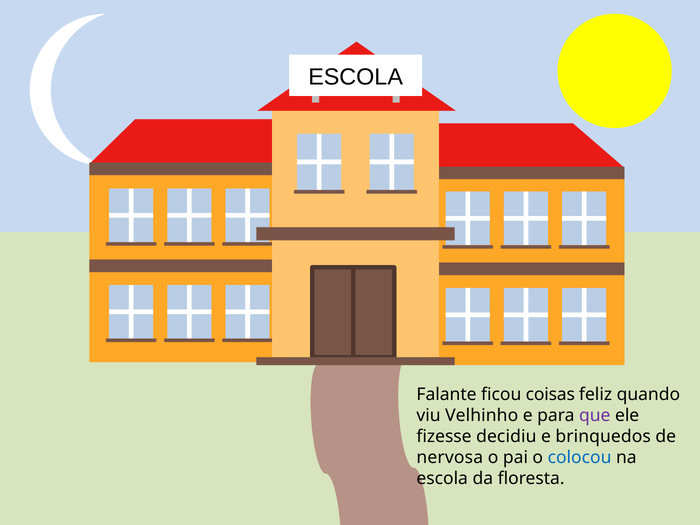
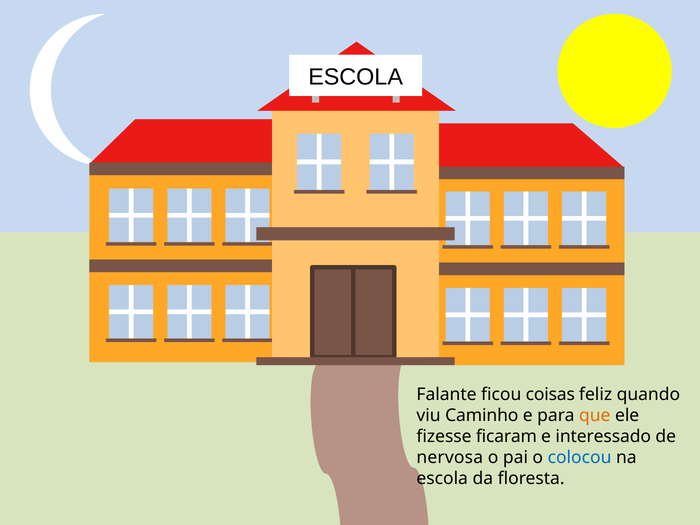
Velhinho: Velhinho -> Caminho (482, 416)
que colour: purple -> orange (595, 416)
decidiu: decidiu -> ficaram (506, 437)
brinquedos: brinquedos -> interessado (603, 437)
